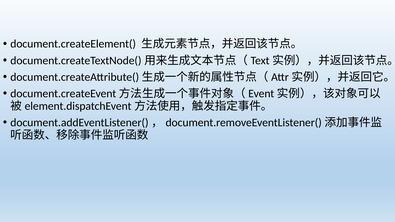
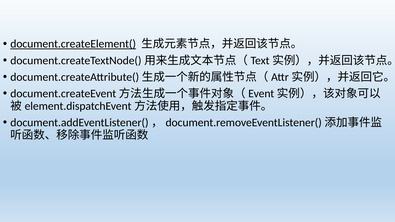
document.createElement( underline: none -> present (73, 44)
